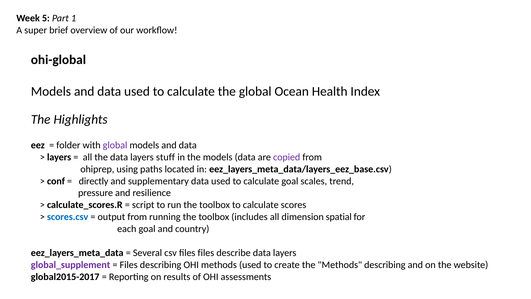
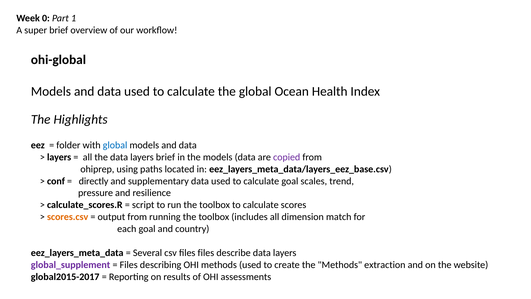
5: 5 -> 0 (46, 18)
global colour: purple -> blue (115, 145)
layers stuff: stuff -> brief (165, 157)
scores.csv colour: blue -> orange (68, 217)
spatial: spatial -> match (339, 217)
Methods describing: describing -> extraction (385, 265)
